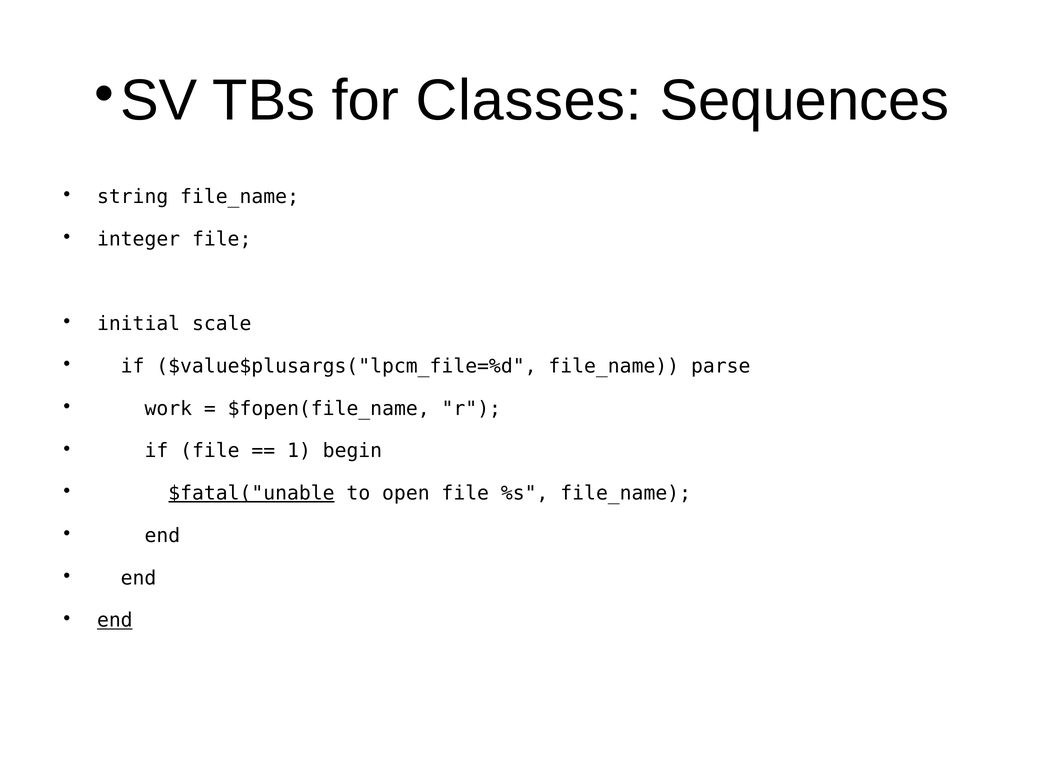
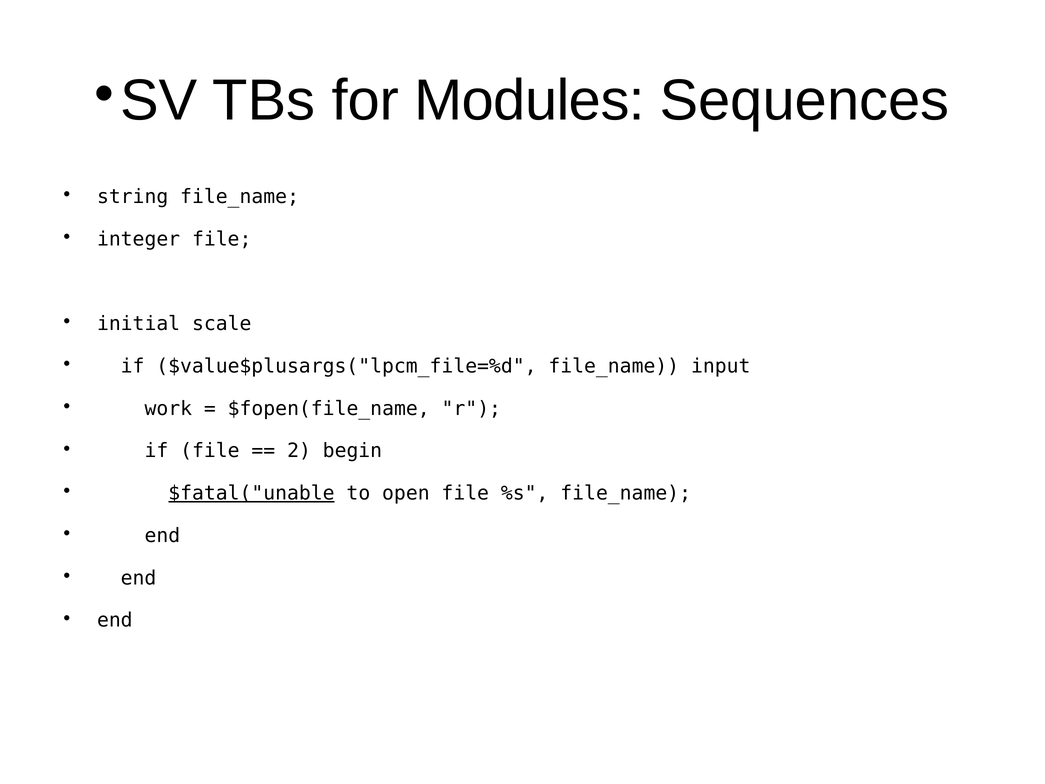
Classes: Classes -> Modules (530, 101)
parse: parse -> input (721, 366)
1: 1 -> 2 (299, 451)
end underline: present -> none (115, 620)
